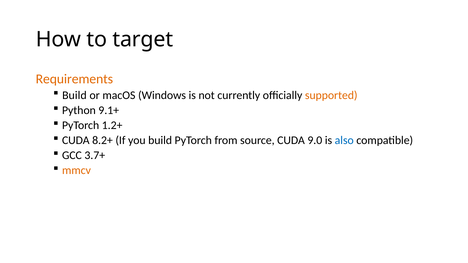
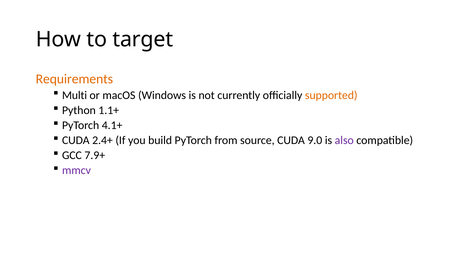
Build: Build -> Multi (75, 95)
9.1+: 9.1+ -> 1.1+ (109, 110)
1.2+: 1.2+ -> 4.1+ (112, 125)
8.2+: 8.2+ -> 2.4+ (102, 140)
also colour: blue -> purple (344, 140)
3.7+: 3.7+ -> 7.9+ (95, 156)
mmcv colour: orange -> purple (76, 171)
